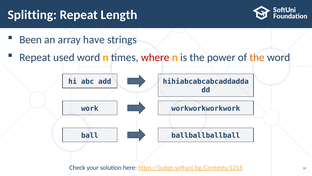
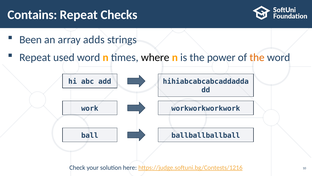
Splitting: Splitting -> Contains (32, 15)
Length: Length -> Checks (119, 15)
have: have -> adds (94, 40)
where colour: red -> black (155, 57)
